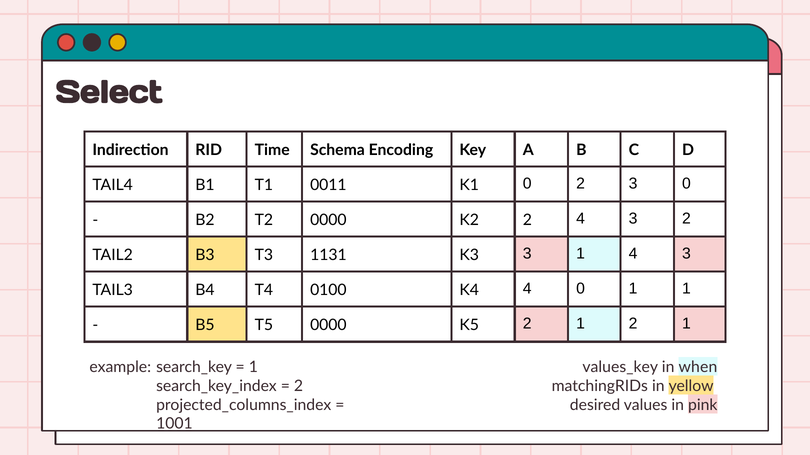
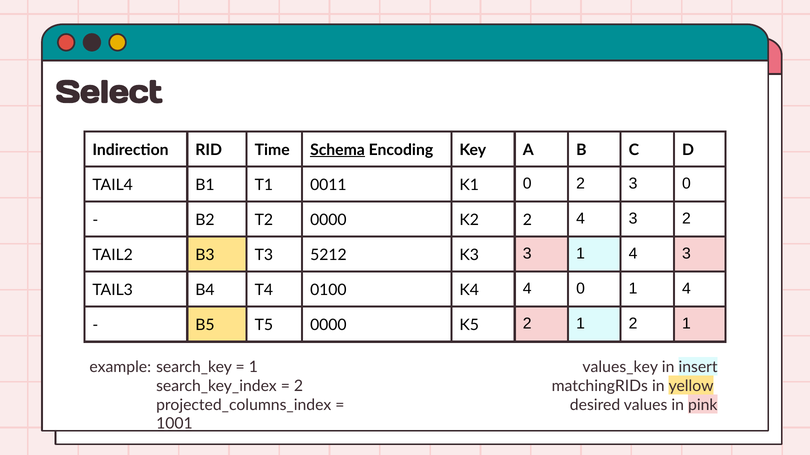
Schema underline: none -> present (337, 150)
1131: 1131 -> 5212 (328, 255)
0 1 1: 1 -> 4 (687, 289)
when: when -> insert (698, 368)
